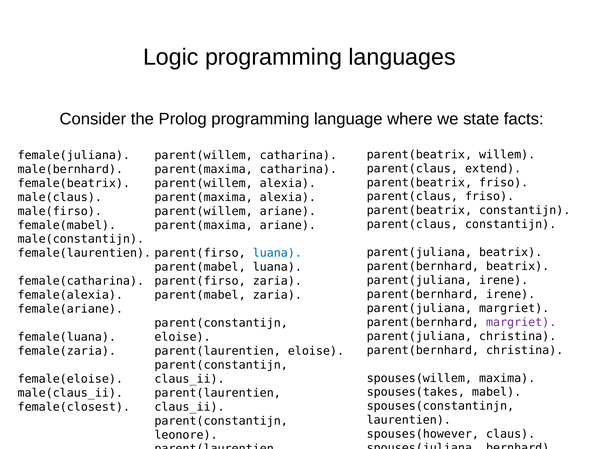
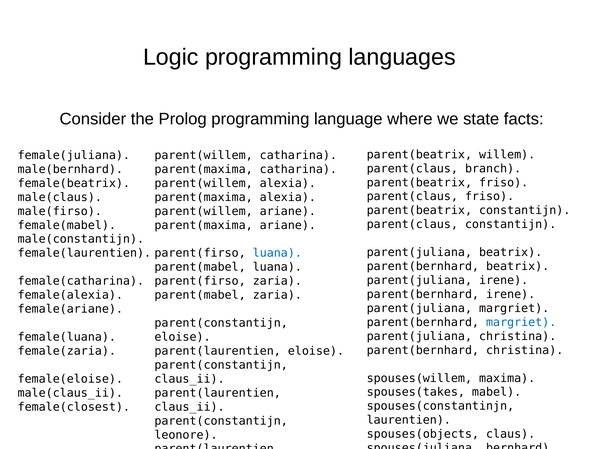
extend: extend -> branch (493, 169)
margriet colour: purple -> blue (521, 322)
spouses(however: spouses(however -> spouses(objects (423, 434)
